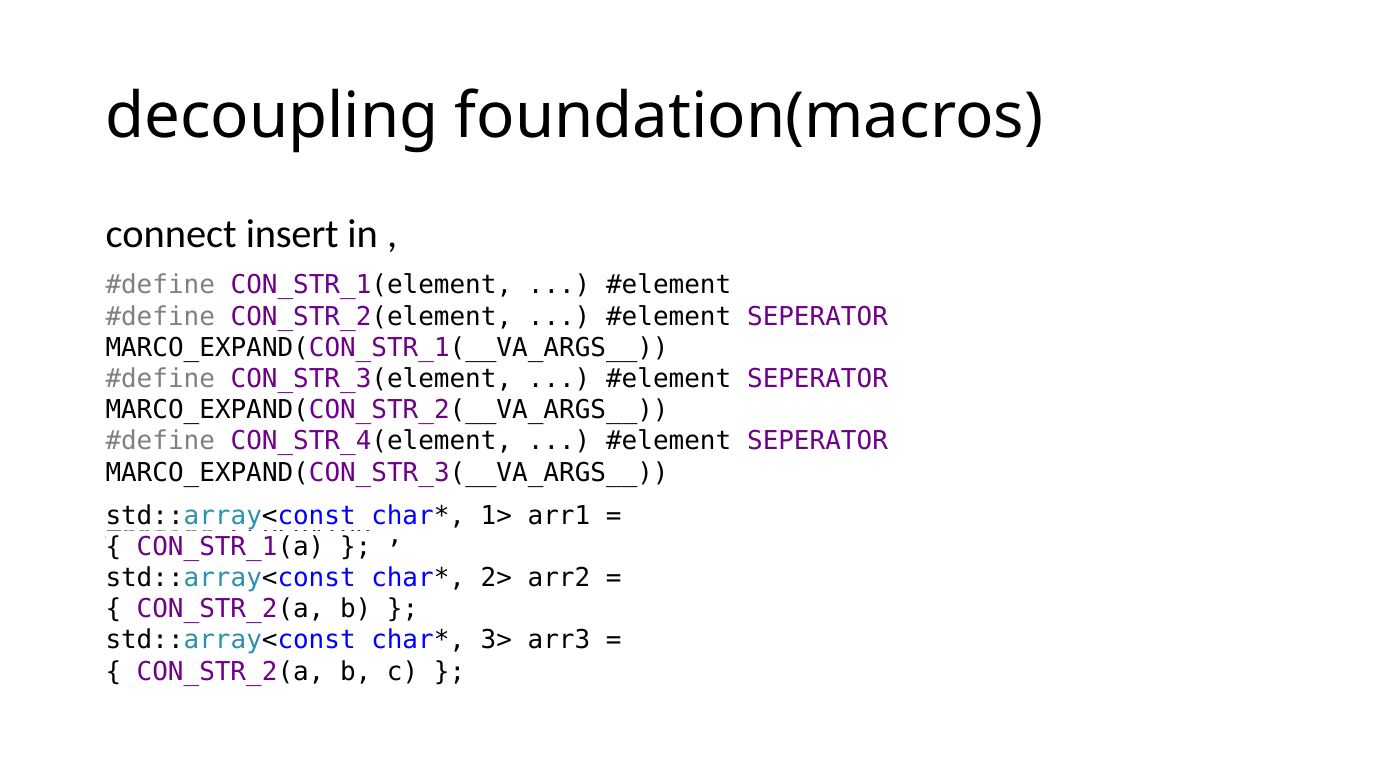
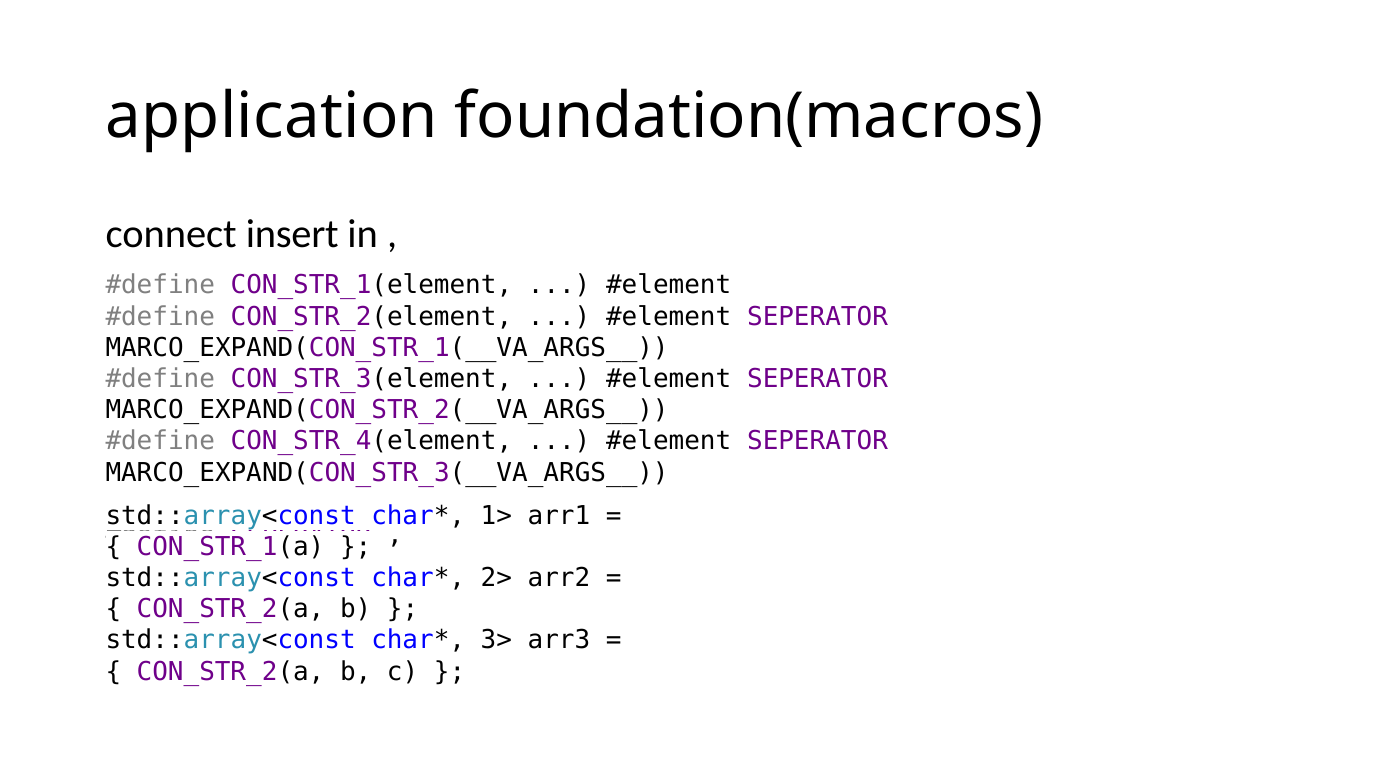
decoupling: decoupling -> application (272, 117)
